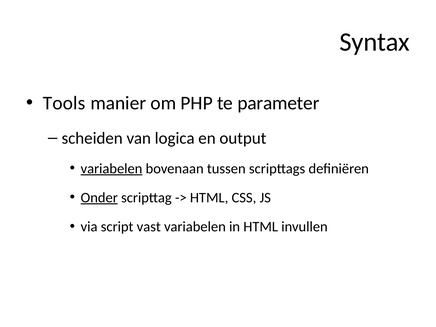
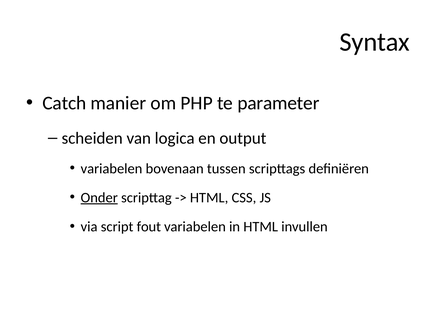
Tools: Tools -> Catch (64, 103)
variabelen underline: present -> none (112, 169)
vast: vast -> fout (149, 227)
